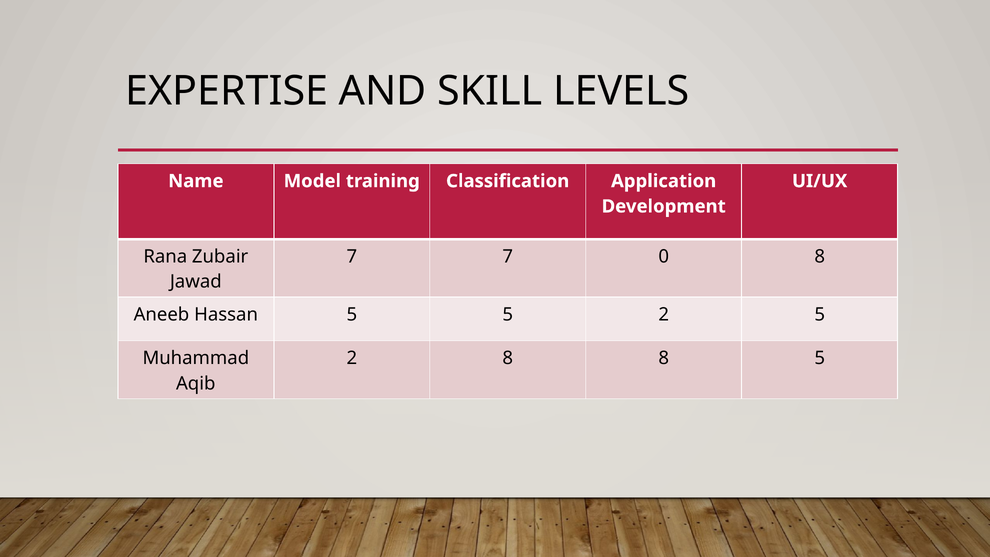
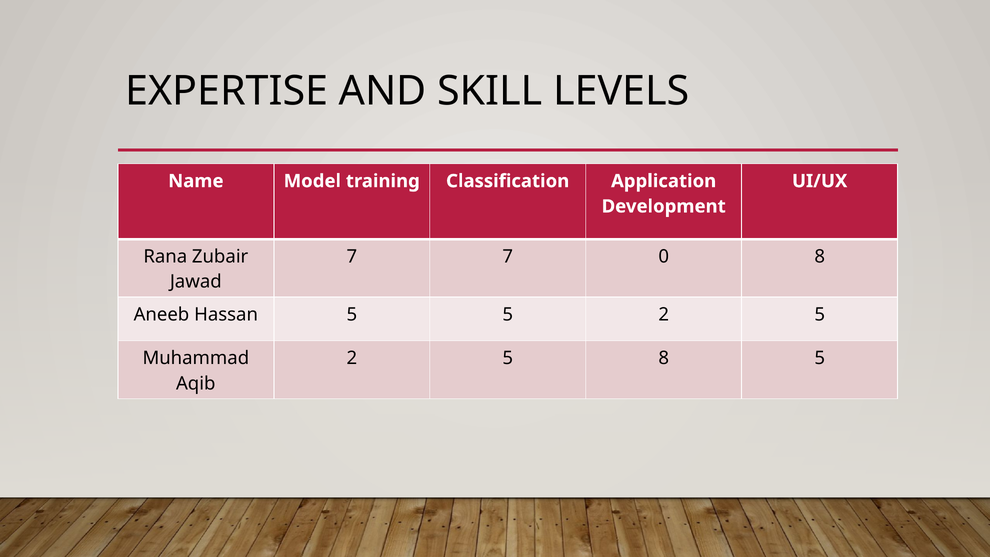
8: 8 -> 5 (508, 358)
